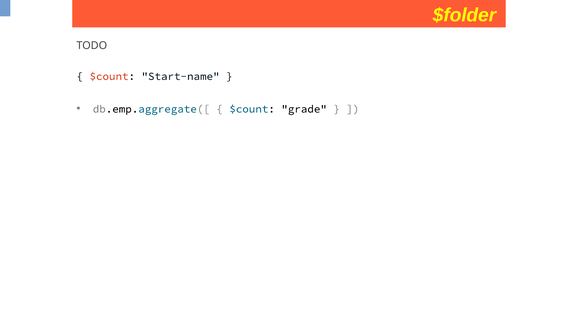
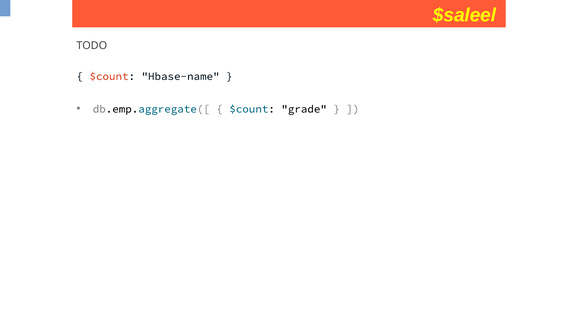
$folder: $folder -> $saleel (465, 15)
Start-name: Start-name -> Hbase-name (181, 76)
